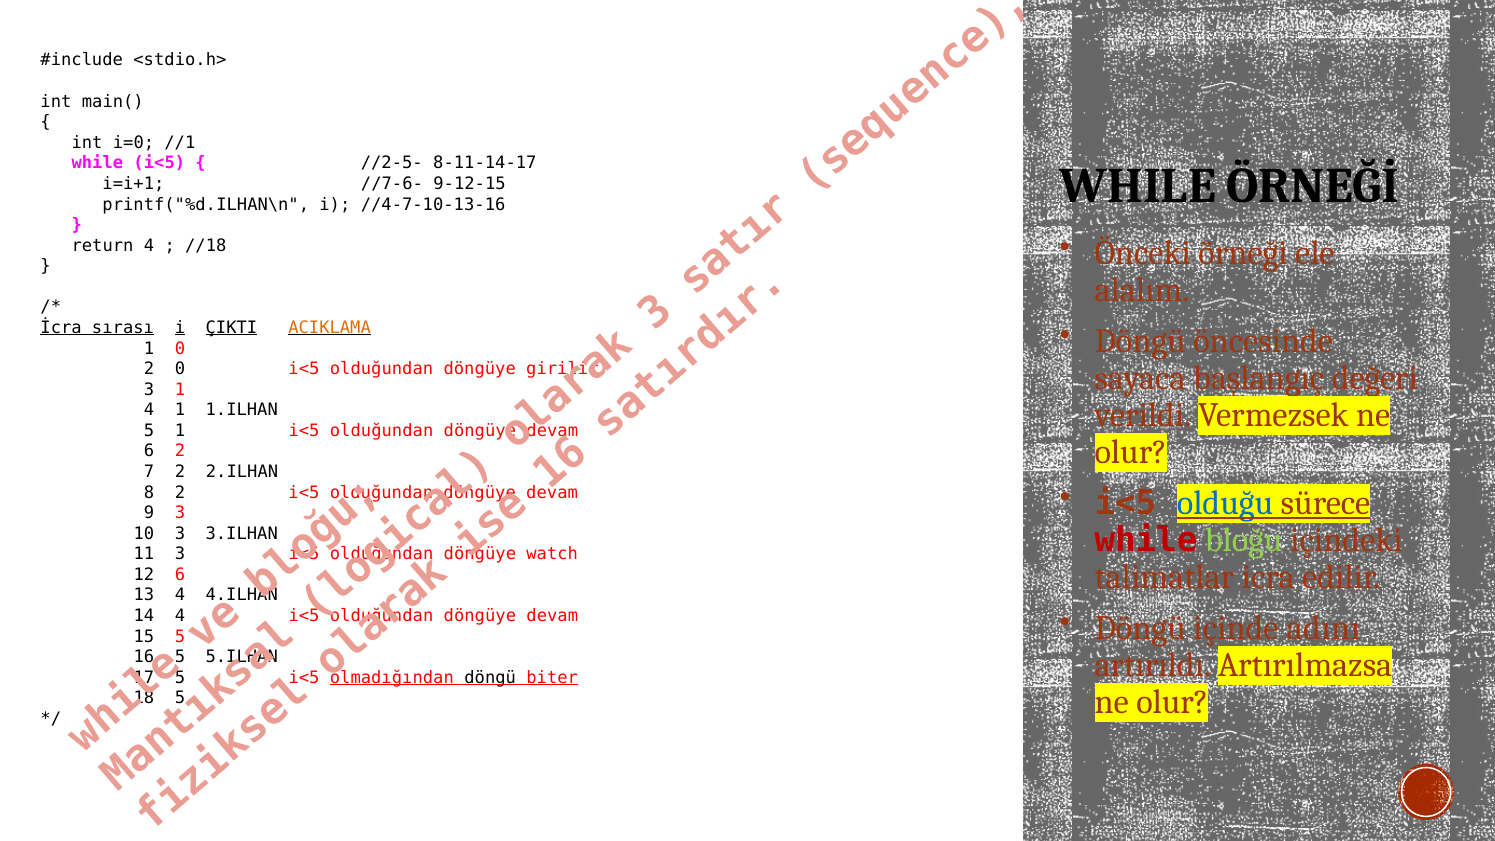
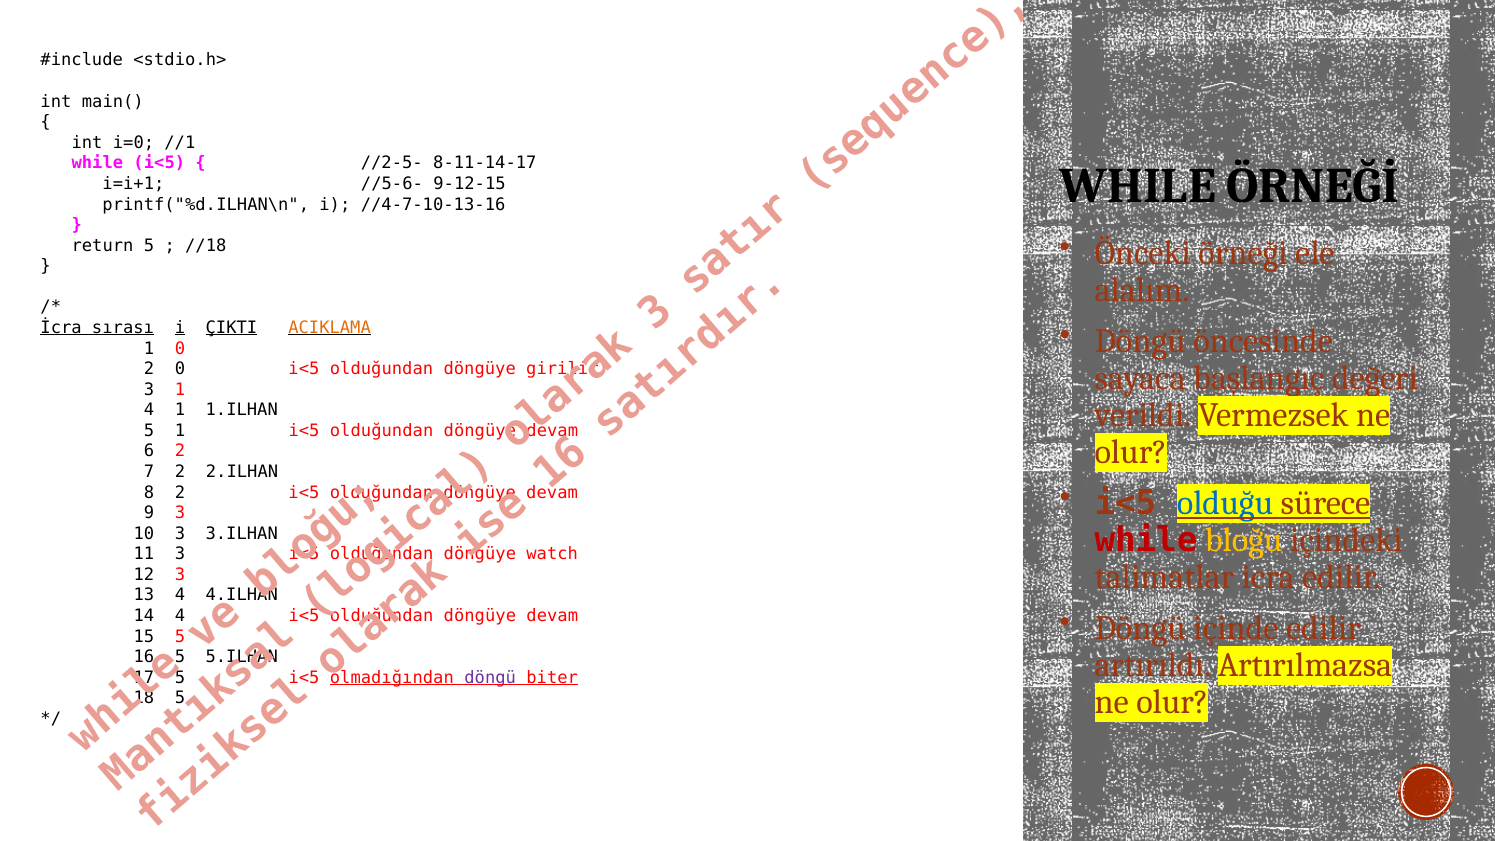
//7-6-: //7-6- -> //5-6- (392, 184)
return 4: 4 -> 5 (149, 245)
bloğu colour: light green -> yellow (1244, 540)
12 6: 6 -> 3 (180, 575)
içinde adını: adını -> edilir (1324, 628)
döngü colour: black -> purple (490, 677)
